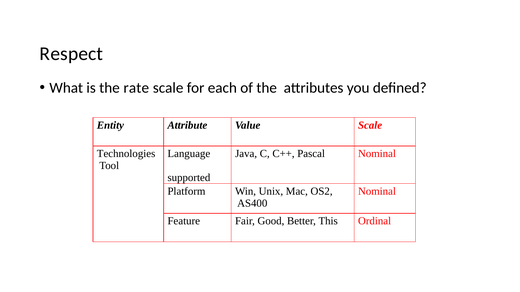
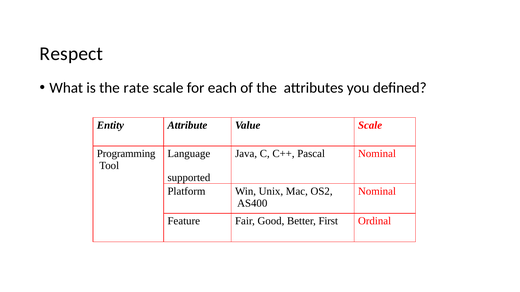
Technologies: Technologies -> Programming (126, 154)
This: This -> First (328, 221)
